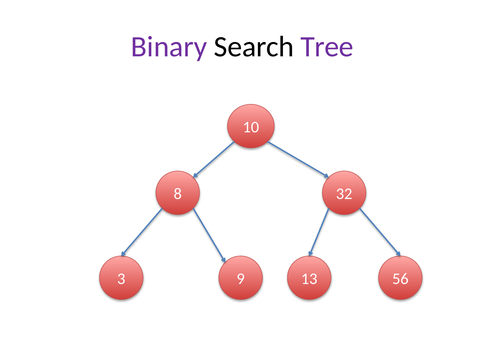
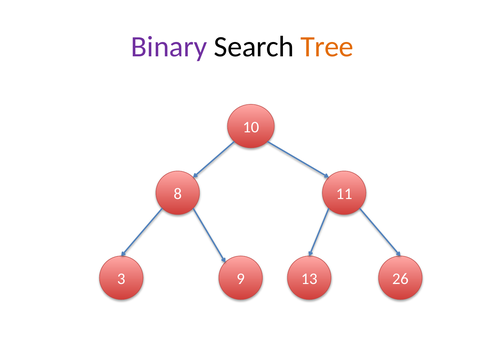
Tree colour: purple -> orange (327, 47)
32: 32 -> 11 (344, 194)
56: 56 -> 26 (400, 279)
